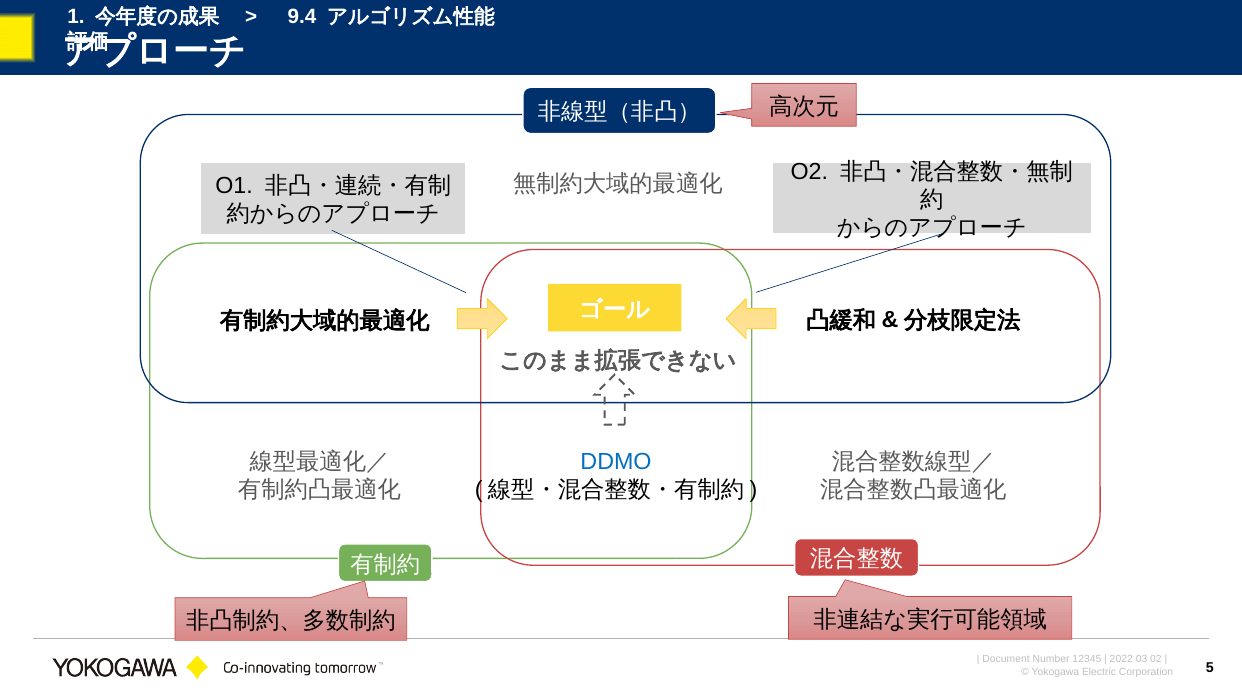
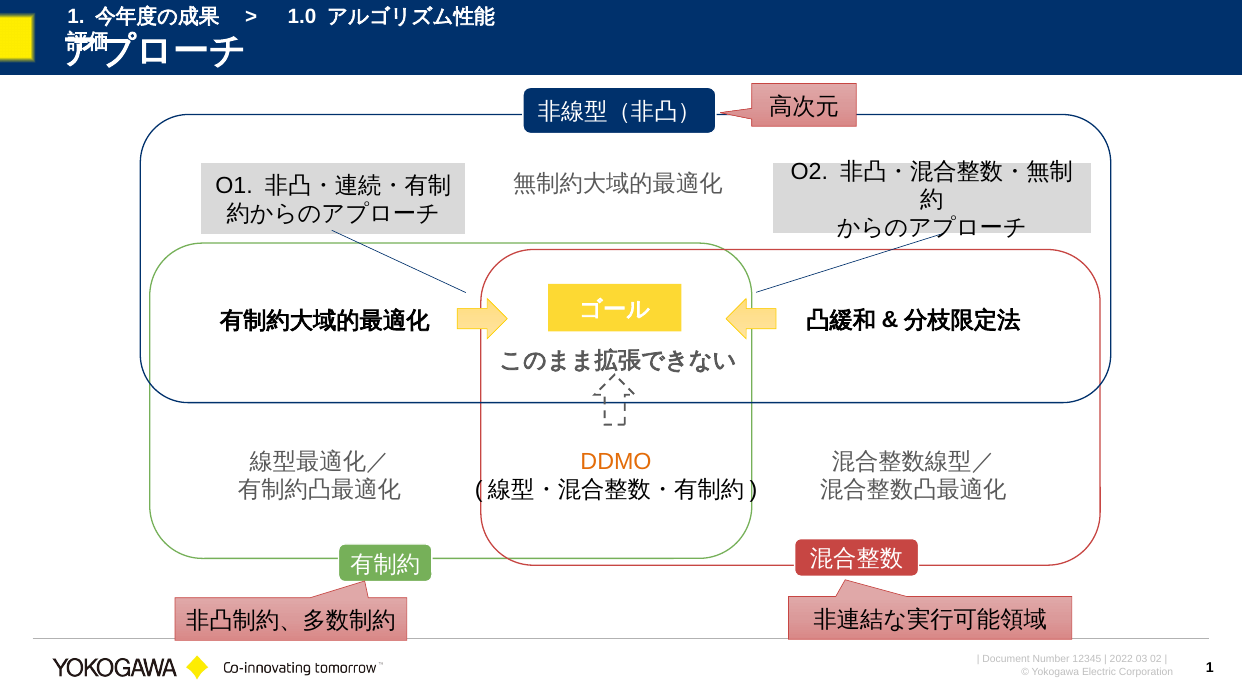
9.4: 9.4 -> 1.0 (302, 16)
DDMO colour: blue -> orange (616, 462)
5: 5 -> 1 (1210, 667)
